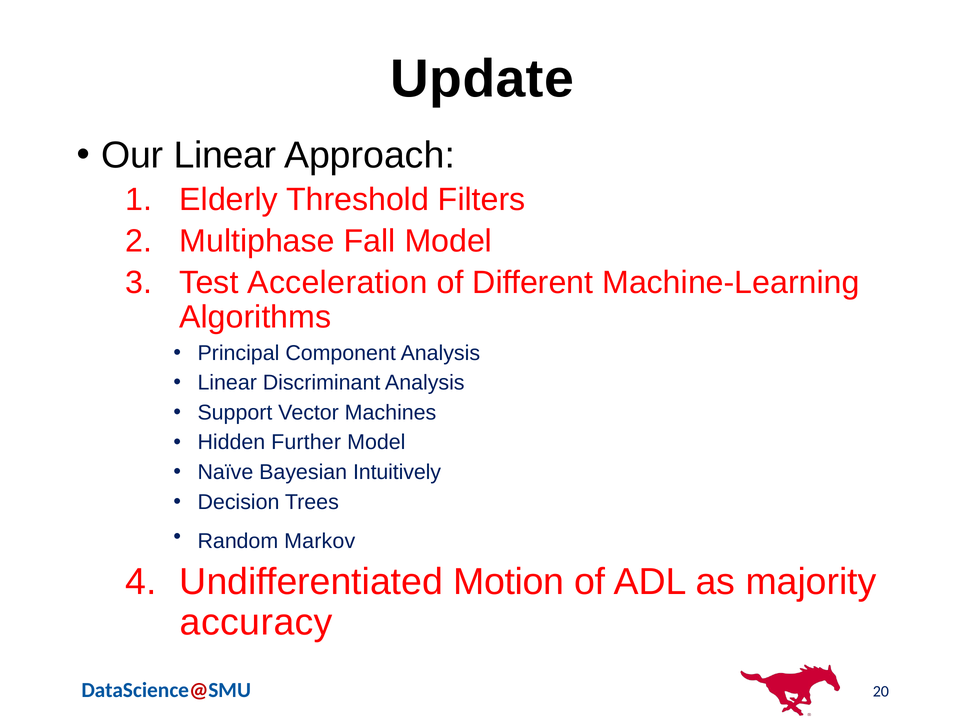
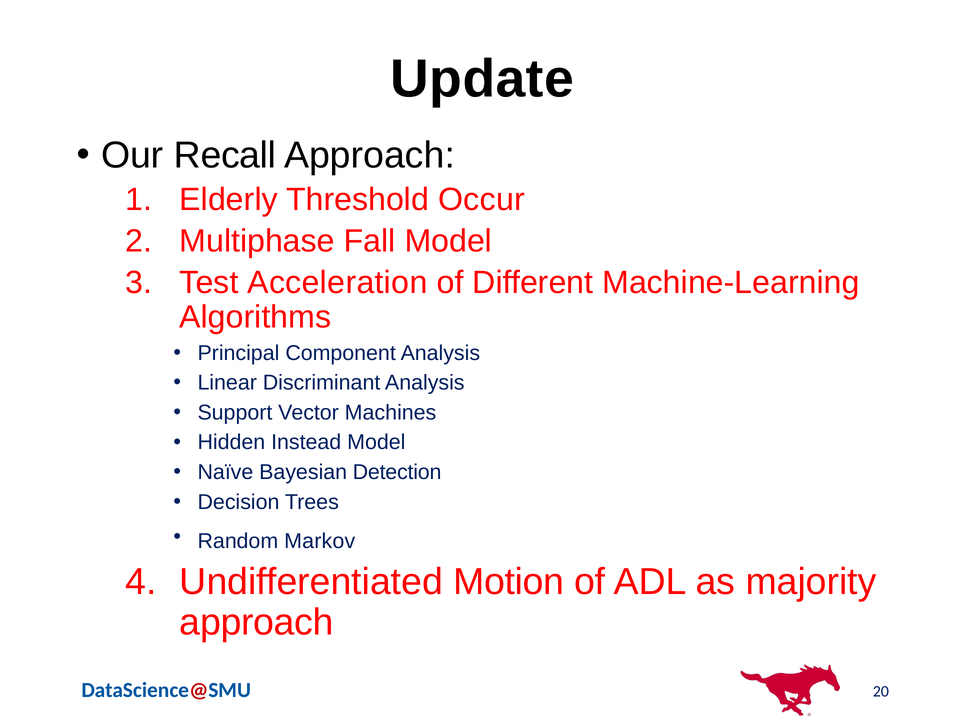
Our Linear: Linear -> Recall (225, 155)
Filters: Filters -> Occur (482, 200)
Further: Further -> Instead (306, 442)
Intuitively: Intuitively -> Detection (397, 472)
accuracy: accuracy -> approach (257, 622)
